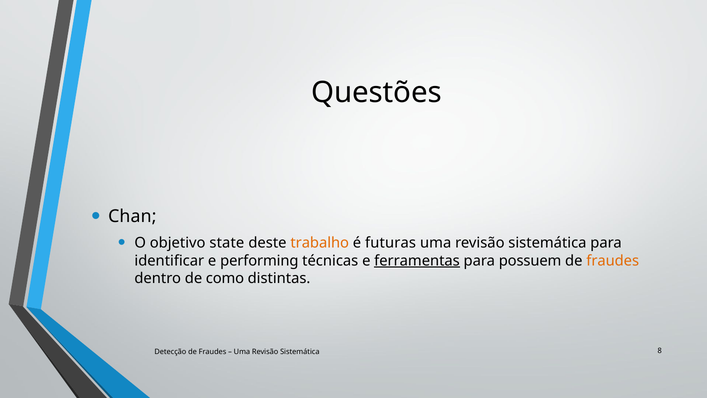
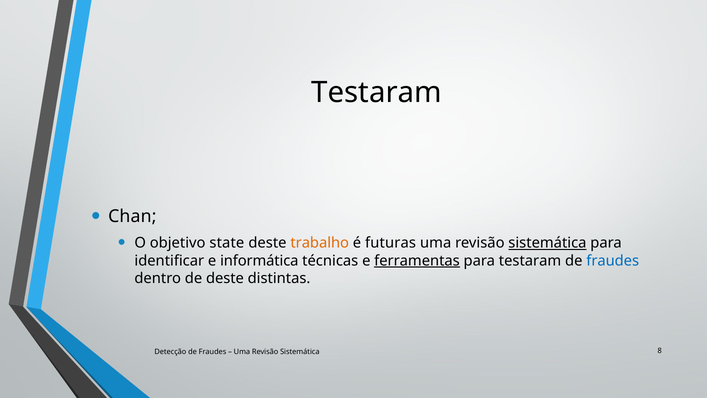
Questões: Questões -> Testaram (377, 93)
sistemática underline: none -> present (547, 243)
performing: performing -> informática (259, 261)
para possuem: possuem -> testaram (530, 261)
fraudes colour: orange -> blue (613, 261)
de como: como -> deste (225, 278)
